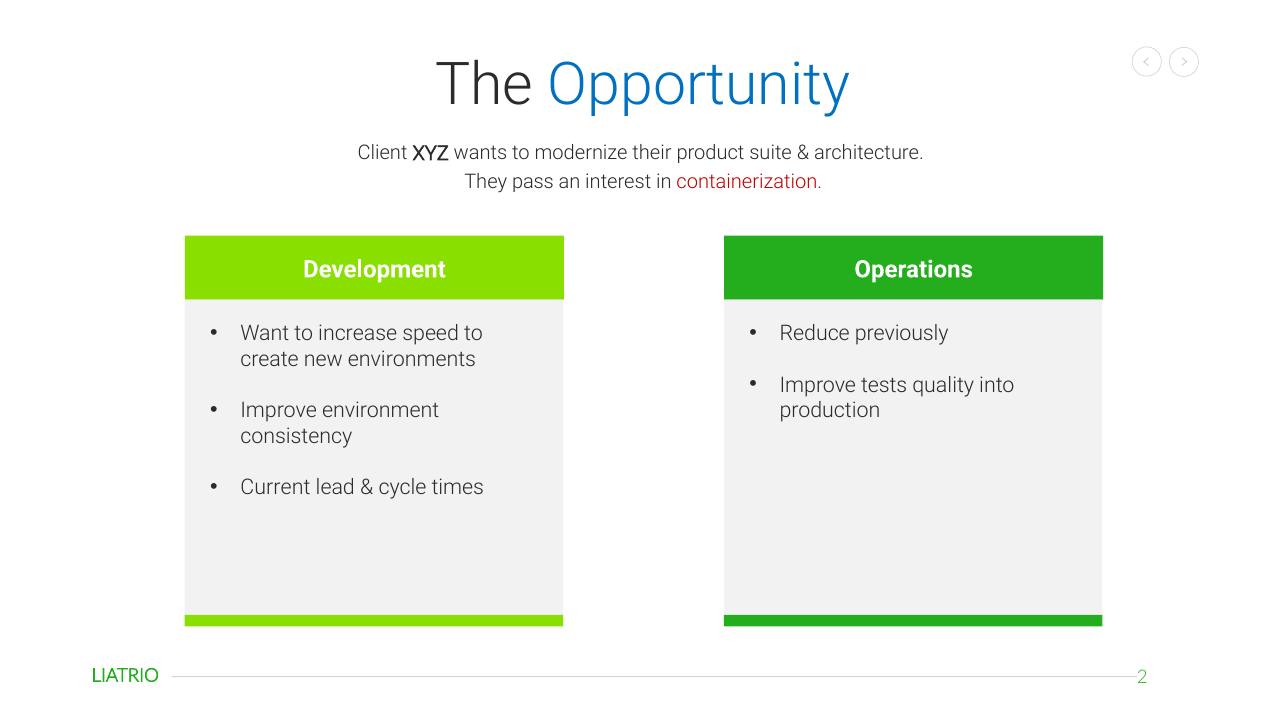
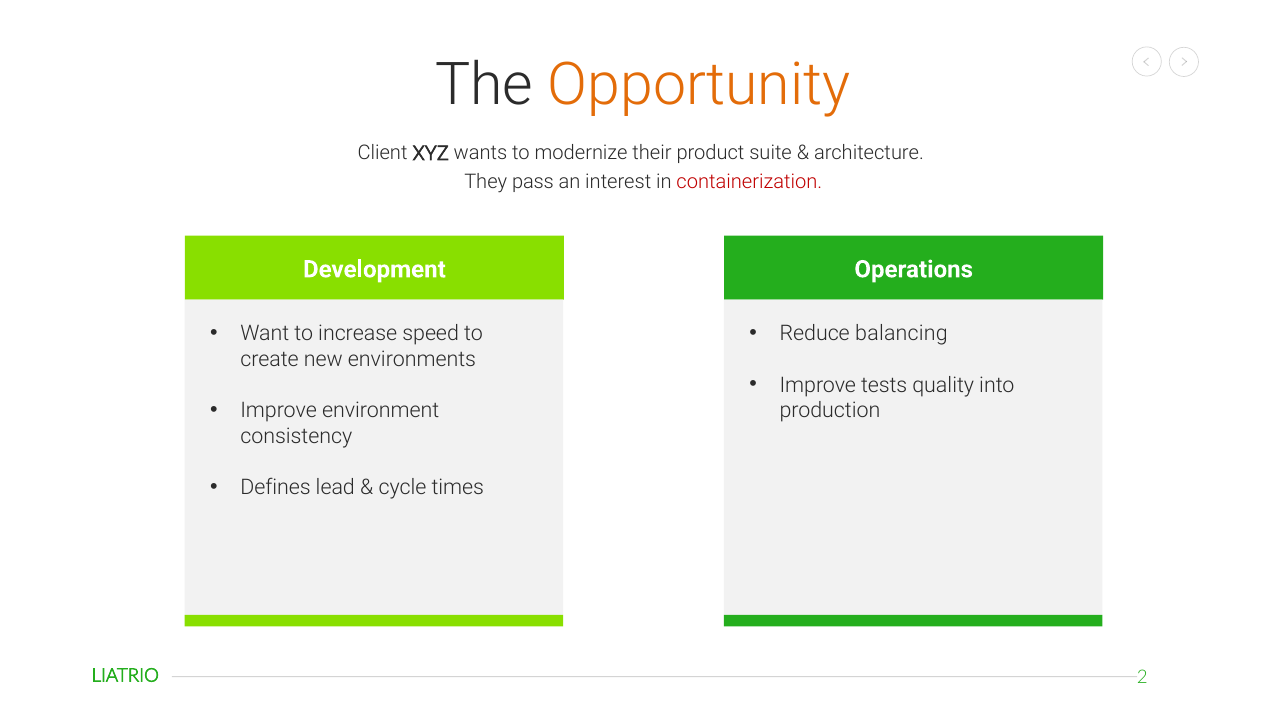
Opportunity colour: blue -> orange (699, 85)
previously: previously -> balancing (902, 333)
Current: Current -> Defines (276, 488)
